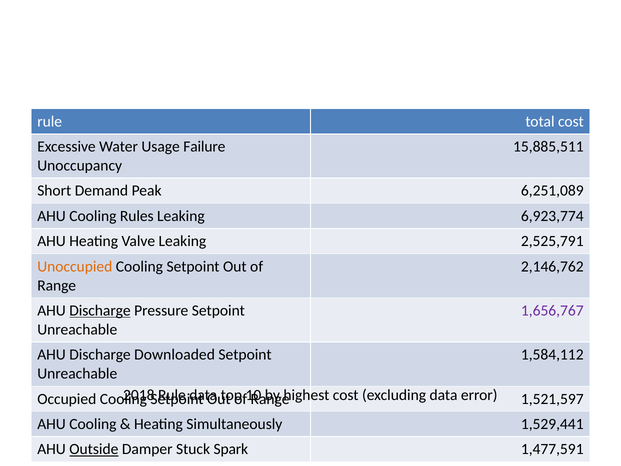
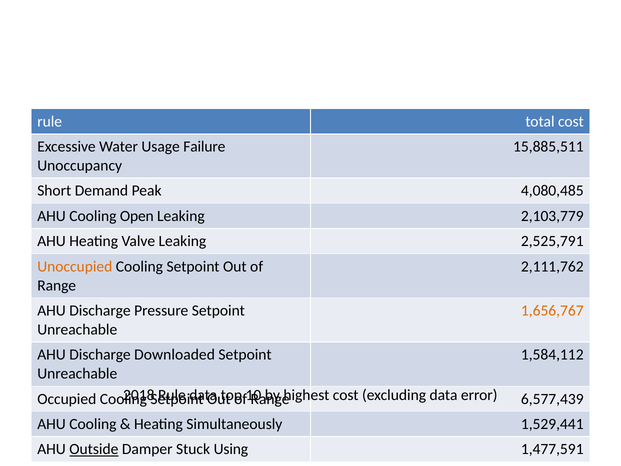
6,251,089: 6,251,089 -> 4,080,485 (552, 191)
Rules: Rules -> Open (137, 216)
6,923,774: 6,923,774 -> 2,103,779 (552, 216)
2,146,762: 2,146,762 -> 2,111,762 (552, 266)
Discharge underline: present -> none (100, 310)
1,656,767 colour: purple -> orange (552, 310)
1,521,597: 1,521,597 -> 6,577,439 (552, 399)
Spark: Spark -> Using (231, 449)
